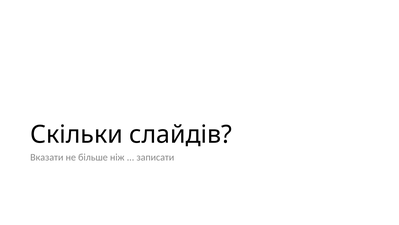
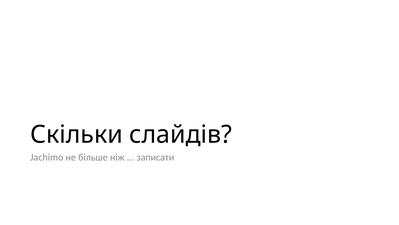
Вказати: Вказати -> Jachimo (47, 157)
